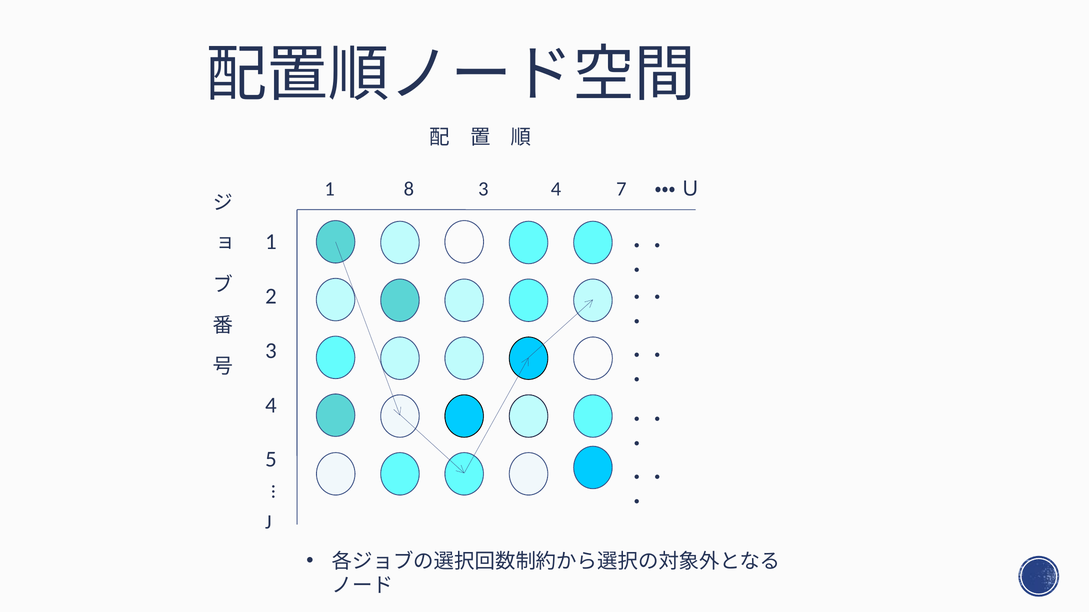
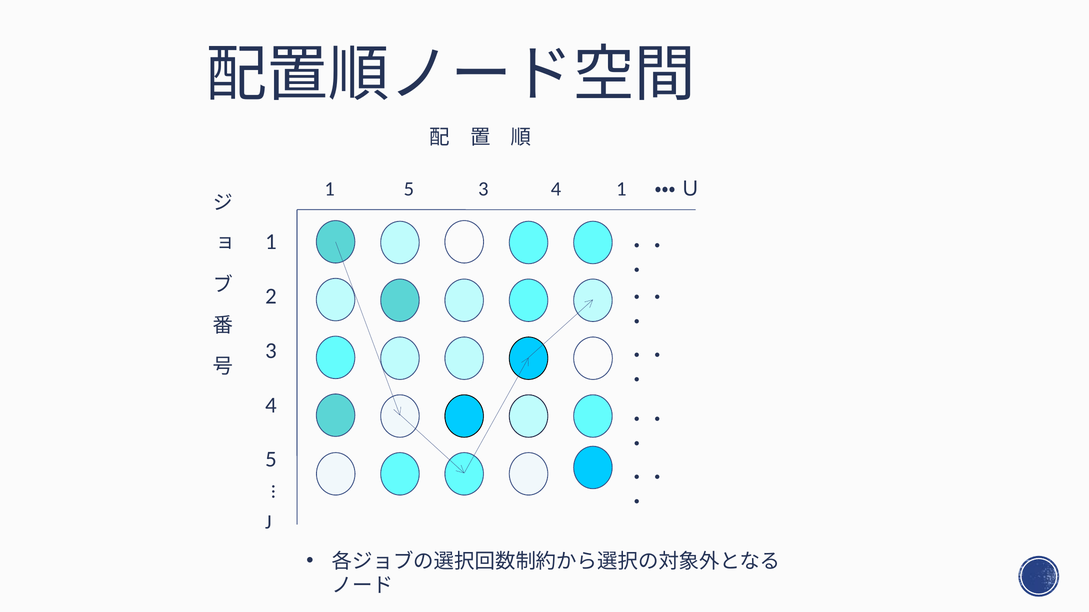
1 8: 8 -> 5 (409, 189)
4 7: 7 -> 1 (621, 189)
